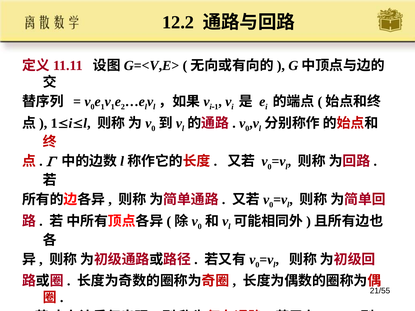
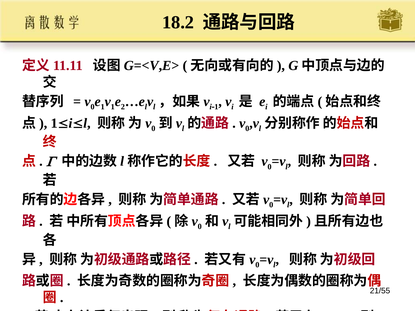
12.2: 12.2 -> 18.2 (178, 23)
